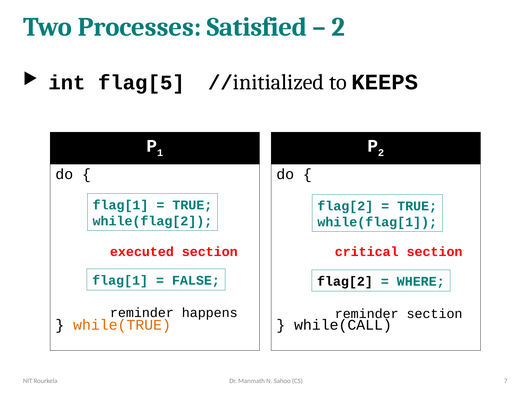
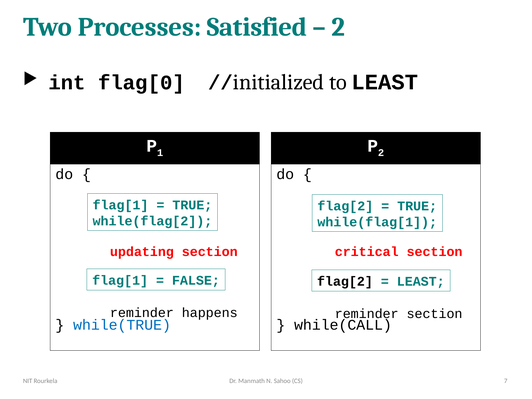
flag[5: flag[5 -> flag[0 (142, 83)
to KEEPS: KEEPS -> LEAST (385, 82)
executed: executed -> updating (142, 252)
WHERE: WHERE -> LEAST (421, 281)
while(TRUE colour: orange -> blue (122, 325)
